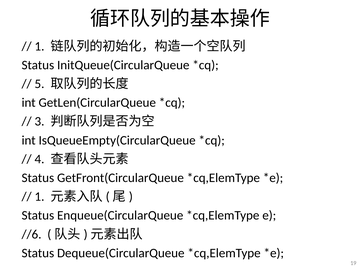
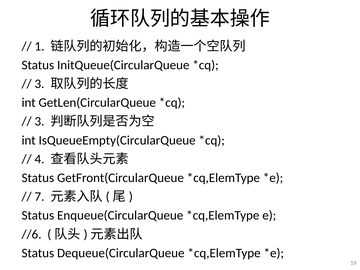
5: 5 -> 3 (39, 84)
1: 1 -> 7 (39, 197)
